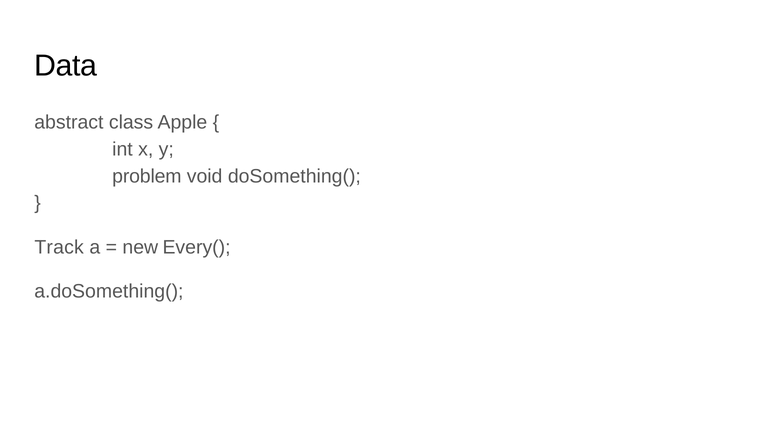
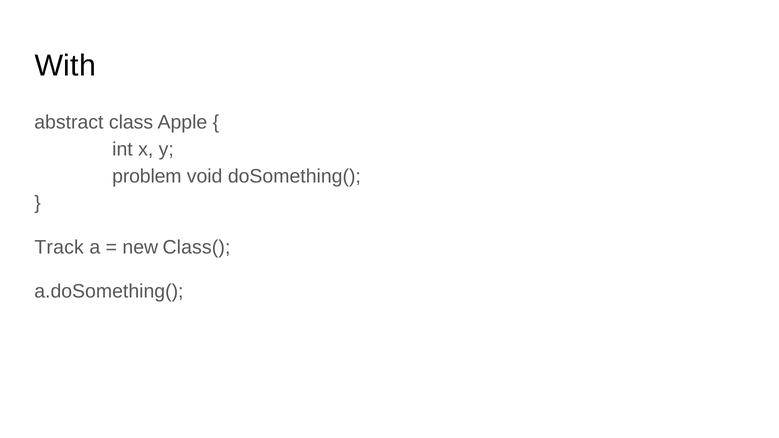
Data: Data -> With (65, 66)
Every(: Every( -> Class( (196, 247)
